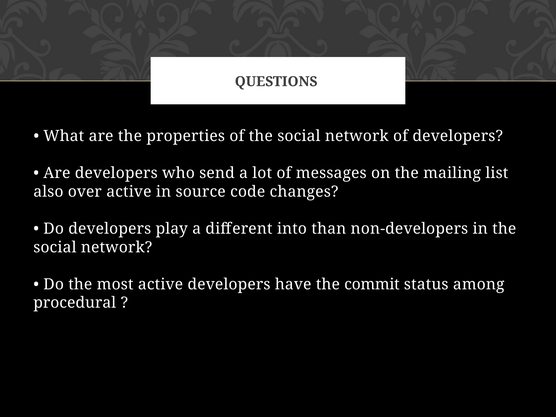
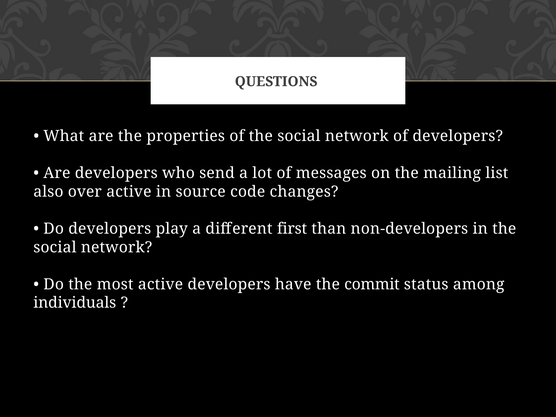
into: into -> first (292, 229)
procedural: procedural -> individuals (75, 303)
